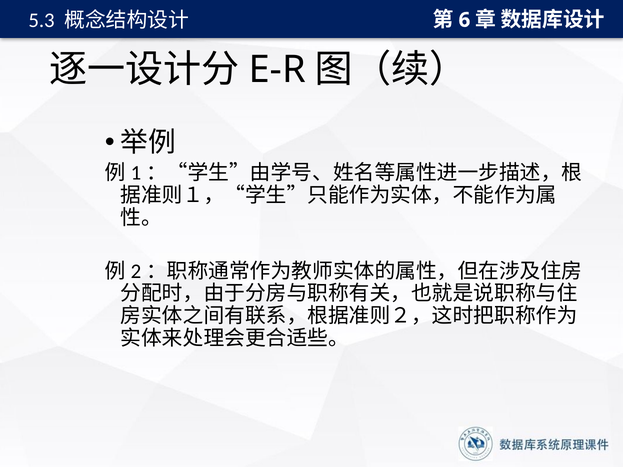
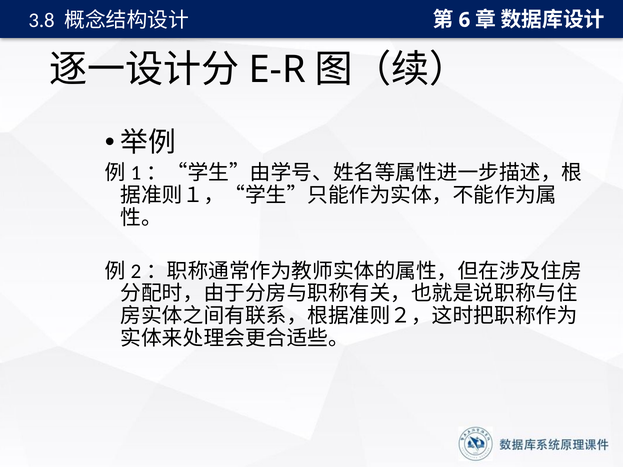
5.3: 5.3 -> 3.8 (42, 20)
